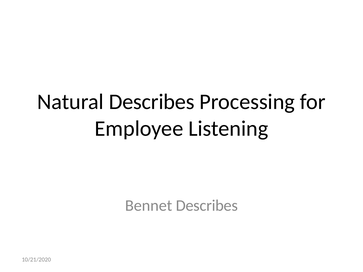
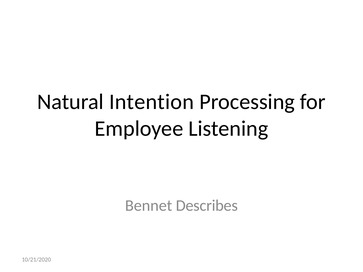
Natural Describes: Describes -> Intention (152, 102)
